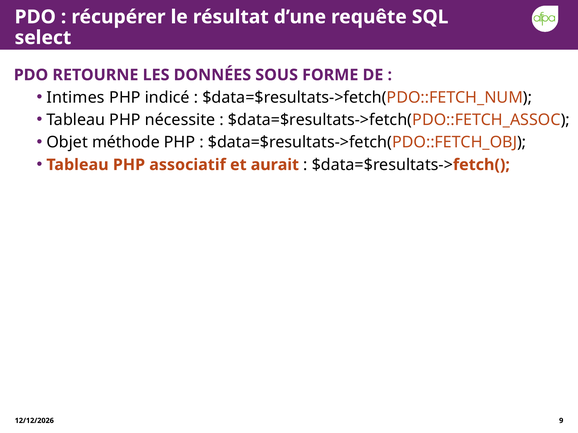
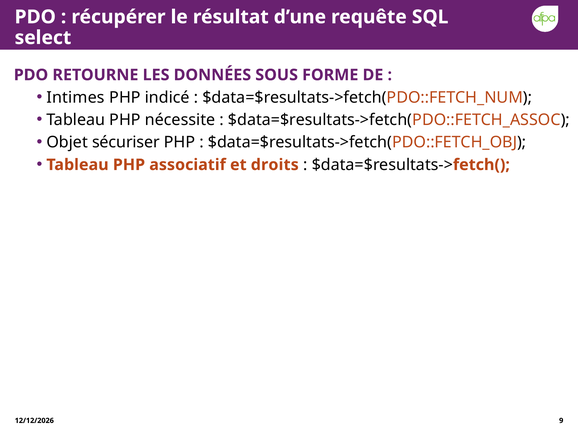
méthode: méthode -> sécuriser (126, 142)
aurait: aurait -> droits (275, 165)
